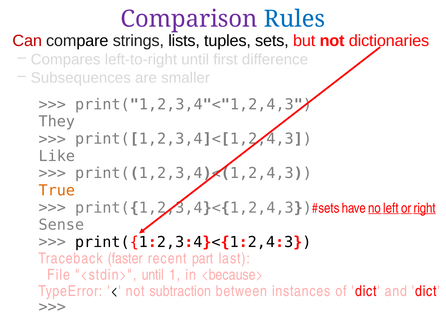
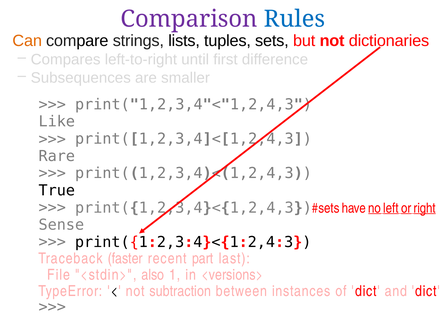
Can colour: red -> orange (27, 41)
They: They -> Like (57, 122)
Like: Like -> Rare (57, 156)
True colour: orange -> black (57, 191)
<stdin> until: until -> also (153, 275)
<because>: <because> -> <versions> (232, 275)
